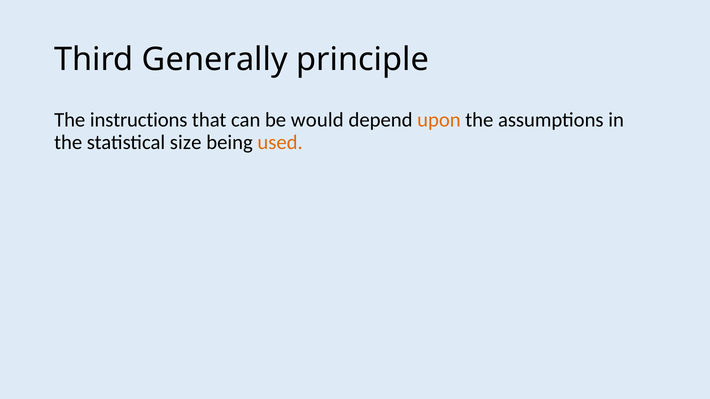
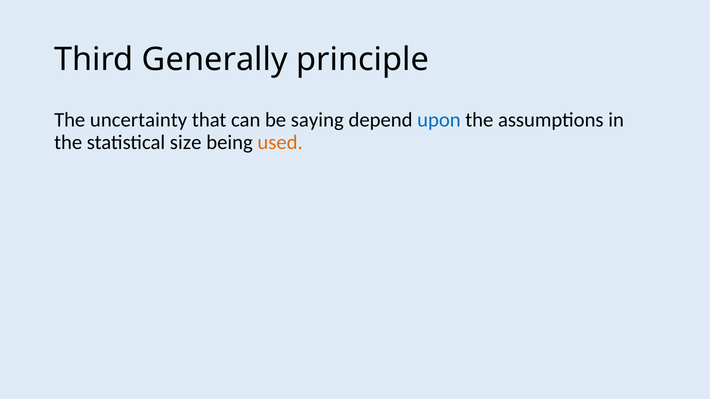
instructions: instructions -> uncertainty (139, 120)
would: would -> saying (317, 120)
upon colour: orange -> blue (439, 120)
